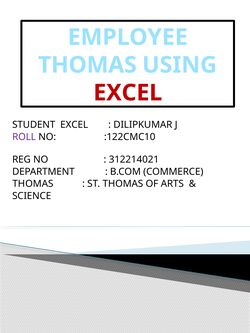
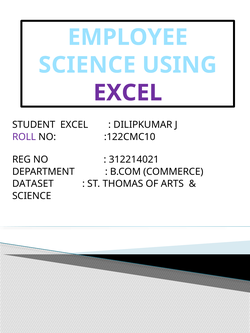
THOMAS: THOMAS -> SCIENCE (87, 65)
EXCEL colour: red -> purple (128, 93)
THOMAS: THOMAS -> DATASET (33, 184)
